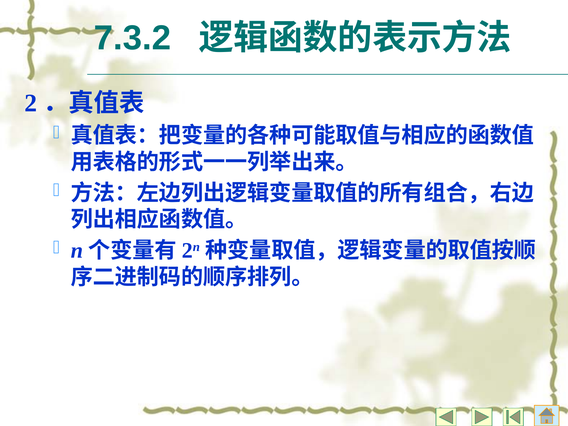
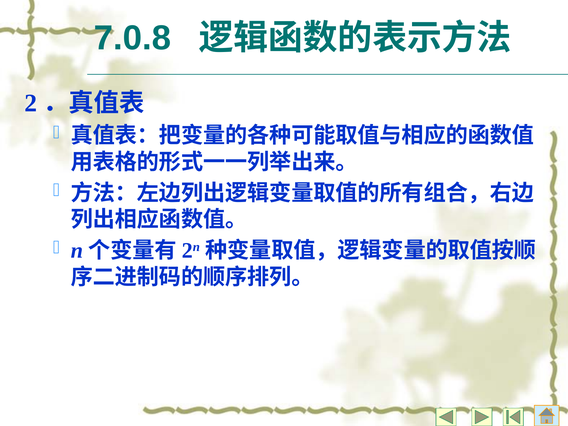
7.3.2: 7.3.2 -> 7.0.8 (133, 38)
